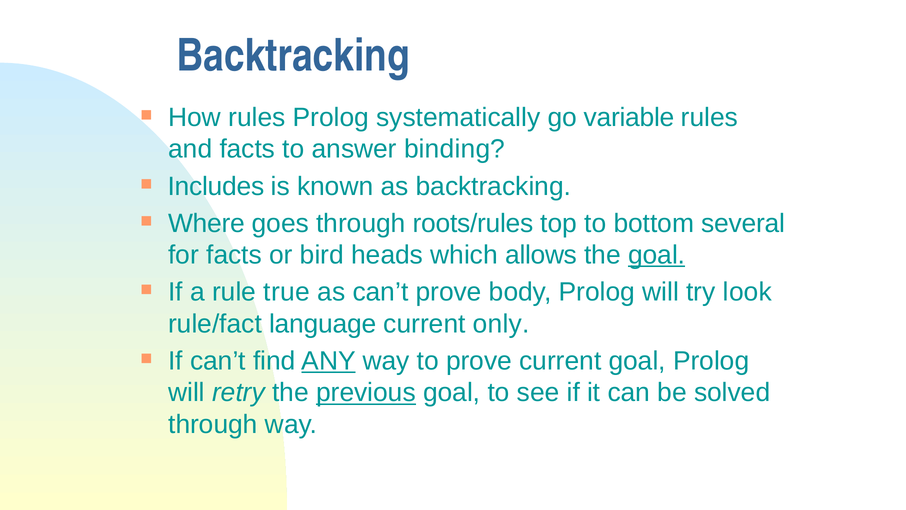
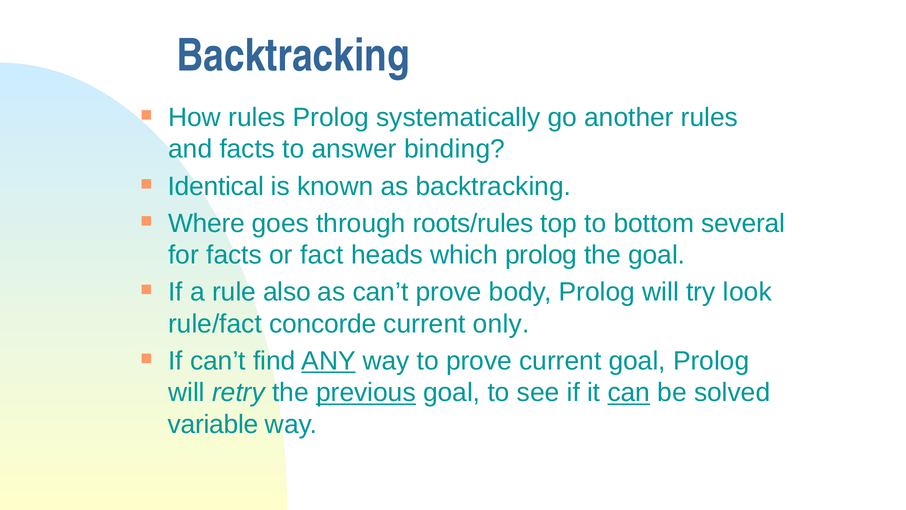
variable: variable -> another (629, 117)
Includes: Includes -> Identical (216, 186)
bird: bird -> fact (322, 255)
which allows: allows -> prolog (541, 255)
goal underline: present -> none (657, 255)
true: true -> also (287, 292)
language: language -> concorde (323, 324)
can underline: none -> present (629, 392)
through: through -> variable (213, 424)
